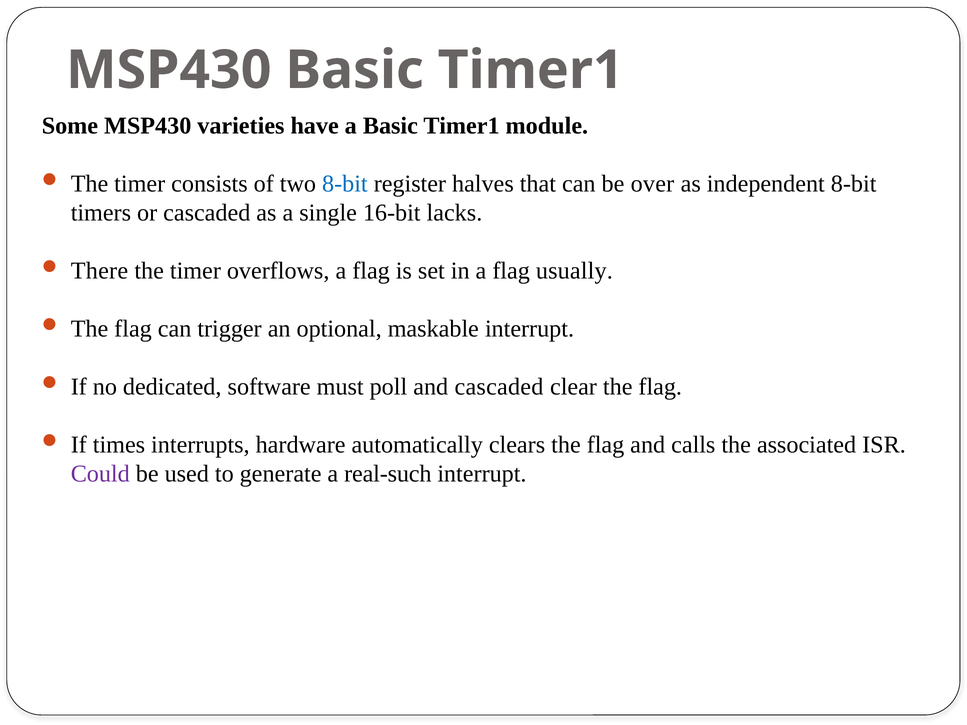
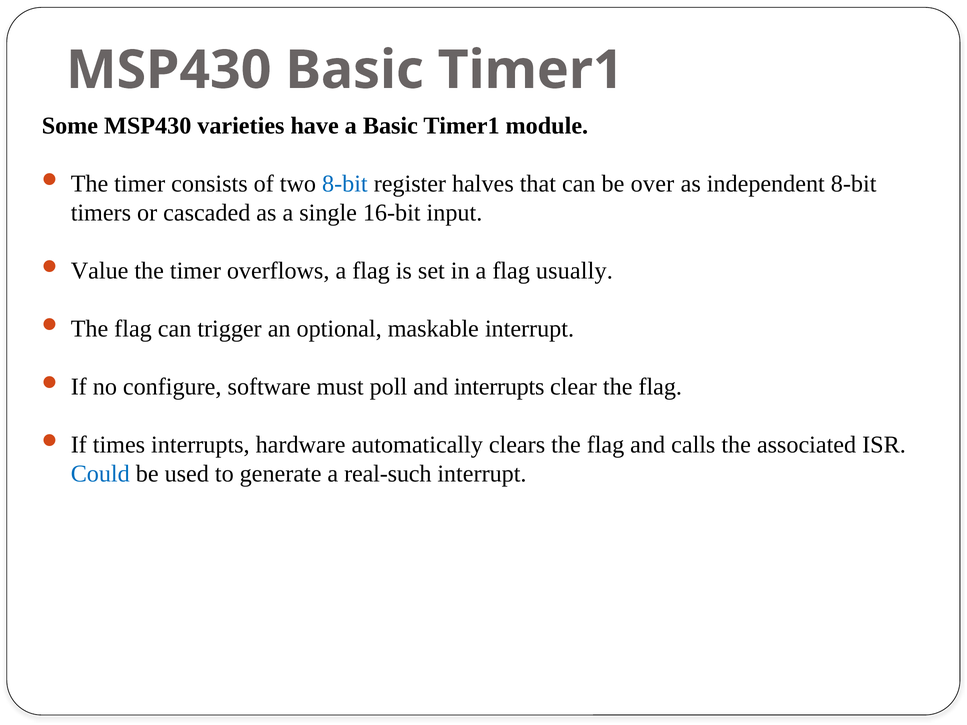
lacks: lacks -> input (454, 213)
There: There -> Value (100, 271)
dedicated: dedicated -> configure (172, 387)
and cascaded: cascaded -> interrupts (499, 387)
Could colour: purple -> blue (100, 474)
